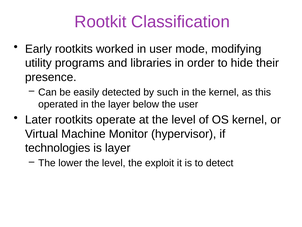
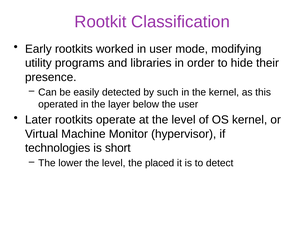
is layer: layer -> short (118, 148)
exploit: exploit -> placed (160, 163)
